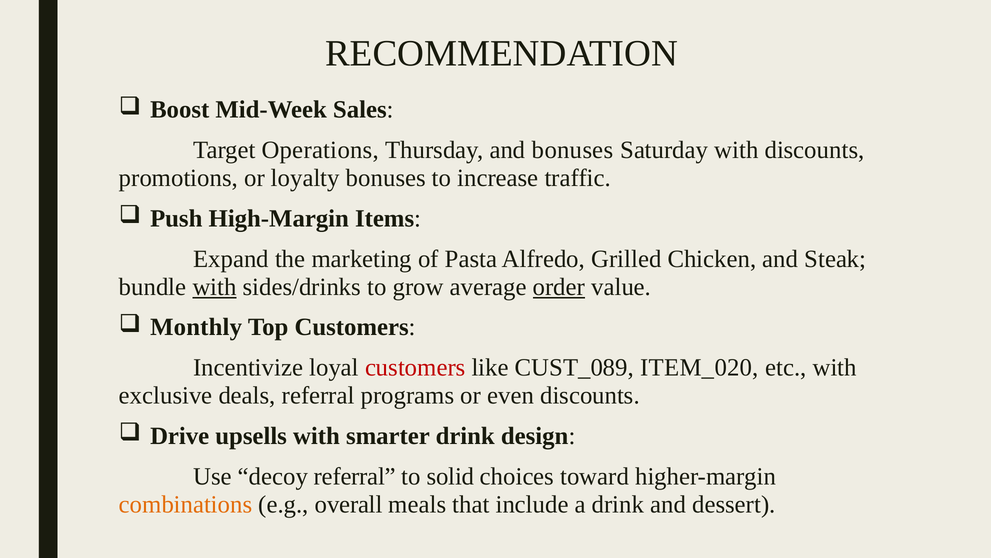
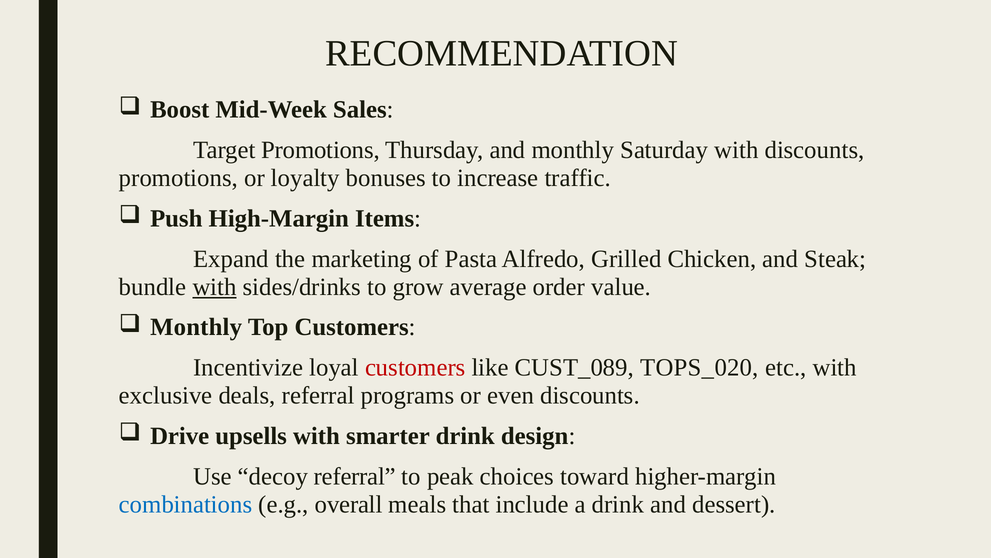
Target Operations: Operations -> Promotions (321, 150)
and bonuses: bonuses -> monthly (573, 150)
order underline: present -> none (559, 287)
ITEM_020: ITEM_020 -> TOPS_020 (700, 367)
solid: solid -> peak (450, 476)
combinations colour: orange -> blue (186, 504)
